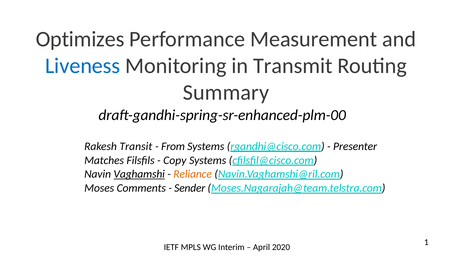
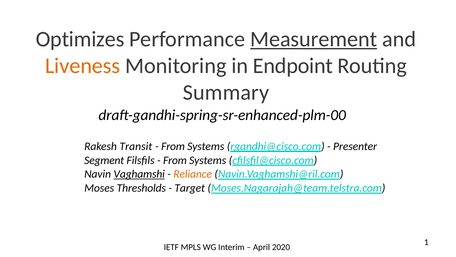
Measurement underline: none -> present (314, 39)
Liveness colour: blue -> orange (83, 66)
Transmit: Transmit -> Endpoint (293, 66)
Matches: Matches -> Segment (104, 160)
Copy: Copy -> From (175, 160)
Comments: Comments -> Thresholds (141, 188)
Sender: Sender -> Target (190, 188)
